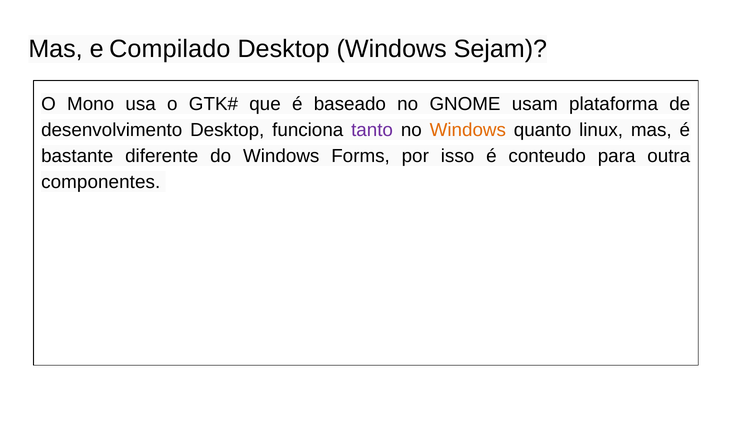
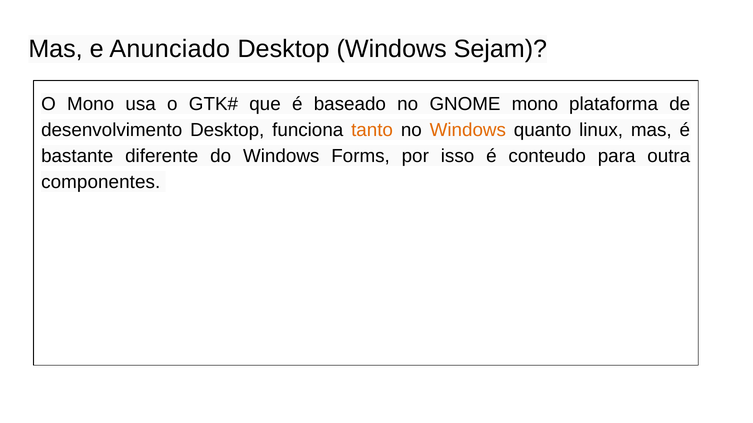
Compilado: Compilado -> Anunciado (170, 49)
GNOME usam: usam -> mono (535, 104)
tanto colour: purple -> orange (372, 130)
